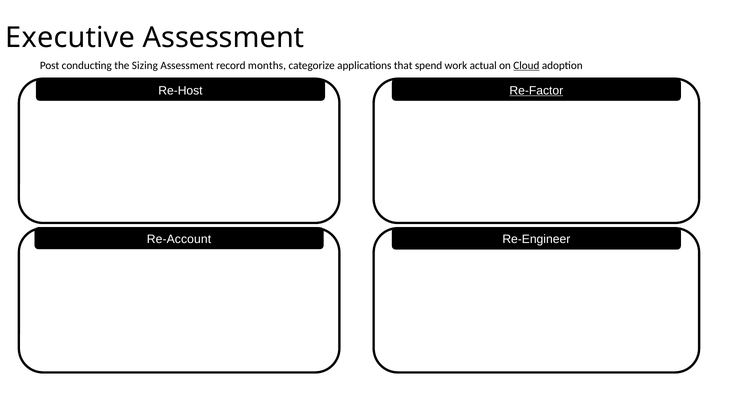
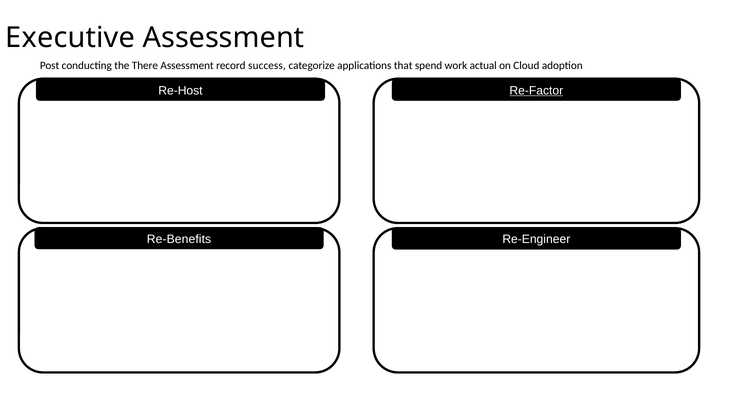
Sizing: Sizing -> There (145, 65)
months: months -> success (267, 65)
Cloud underline: present -> none (526, 65)
Re-Account: Re-Account -> Re-Benefits (179, 239)
